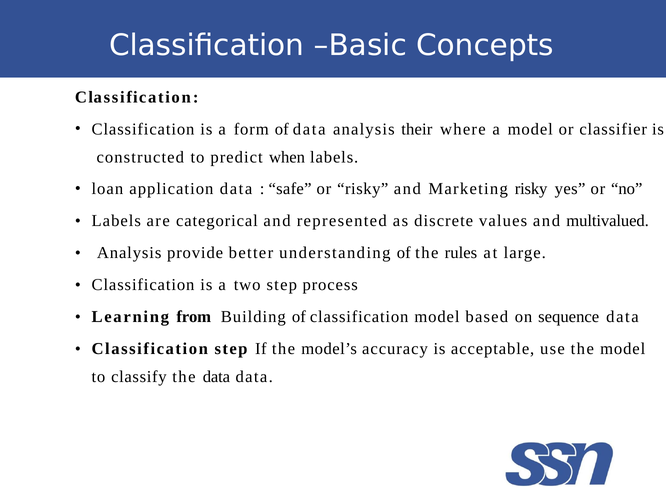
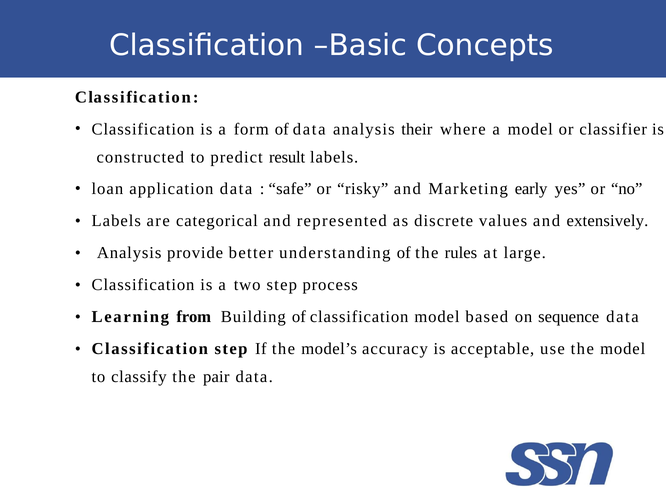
when: when -> result (287, 157)
Marketing risky: risky -> early (531, 189)
multivalued: multivalued -> extensively (607, 221)
the data: data -> pair (216, 377)
